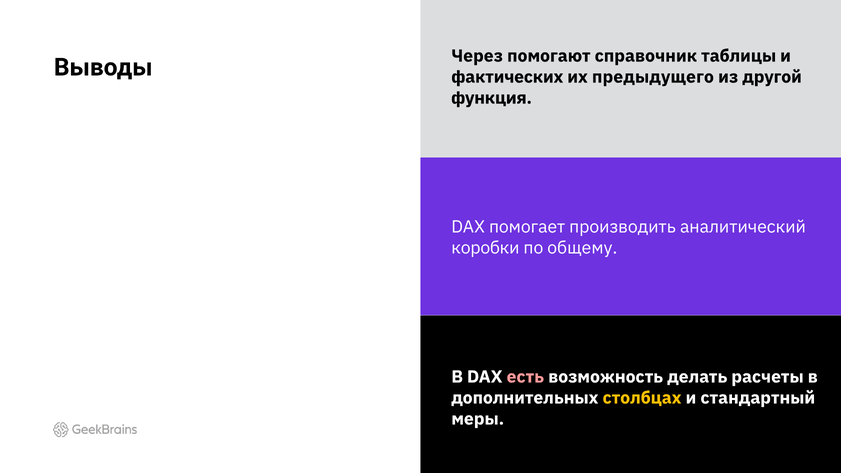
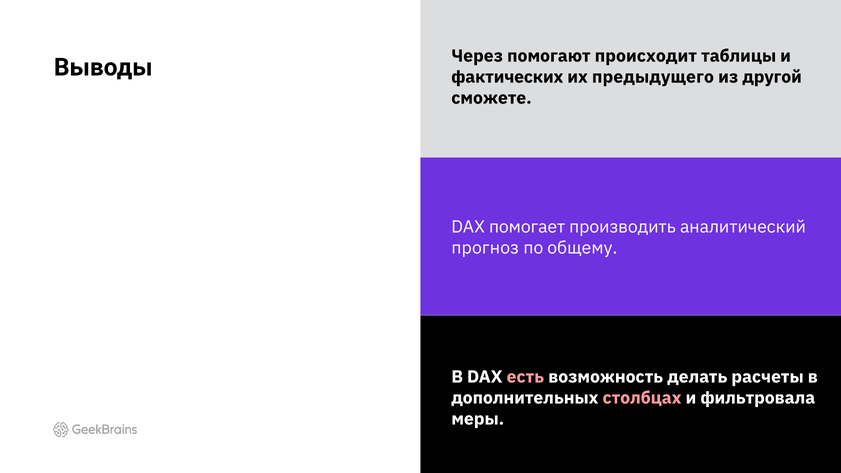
справочник: справочник -> происходит (646, 56)
функция: функция -> сможете (491, 98)
коробки: коробки -> прогноз (485, 248)
столбцах colour: yellow -> pink (642, 398)
стандартный: стандартный -> фильтровала (758, 398)
